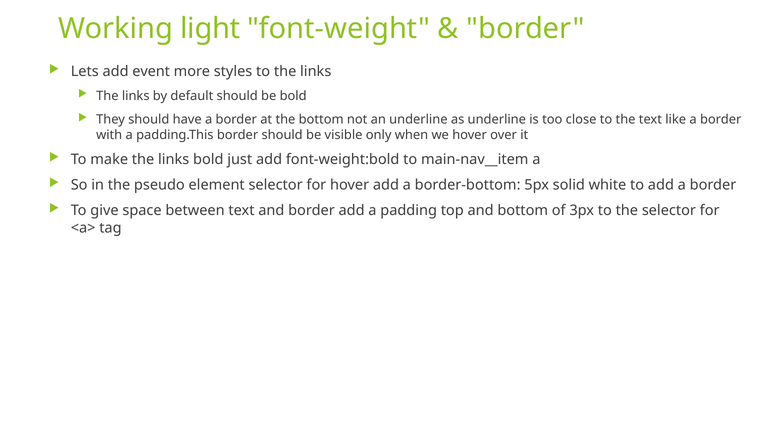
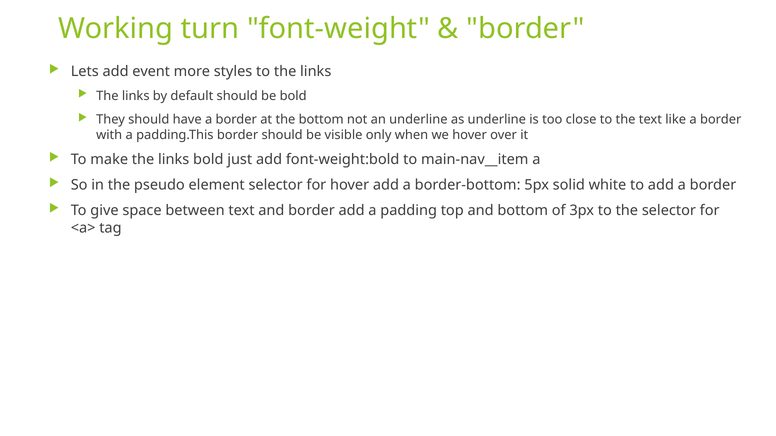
light: light -> turn (210, 29)
